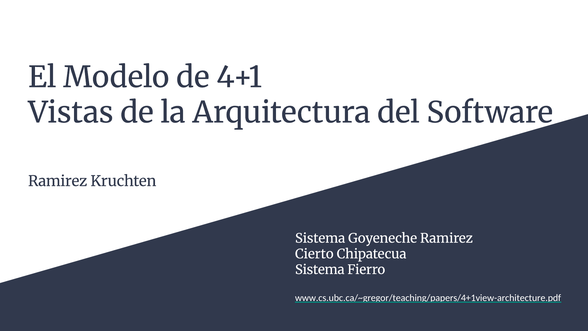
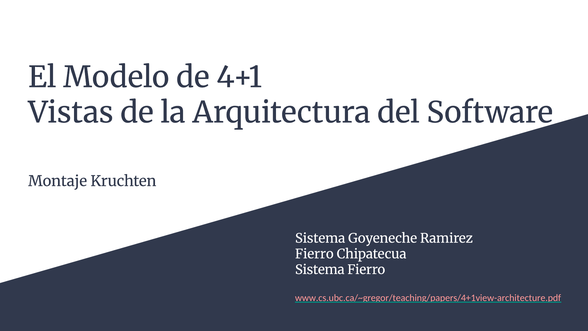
Ramirez: Ramirez -> Montaje (58, 181)
Cierto: Cierto -> Fierro (314, 254)
www.cs.ubc.ca/~gregor/teaching/papers/4+1view-architecture.pdf colour: white -> pink (428, 298)
